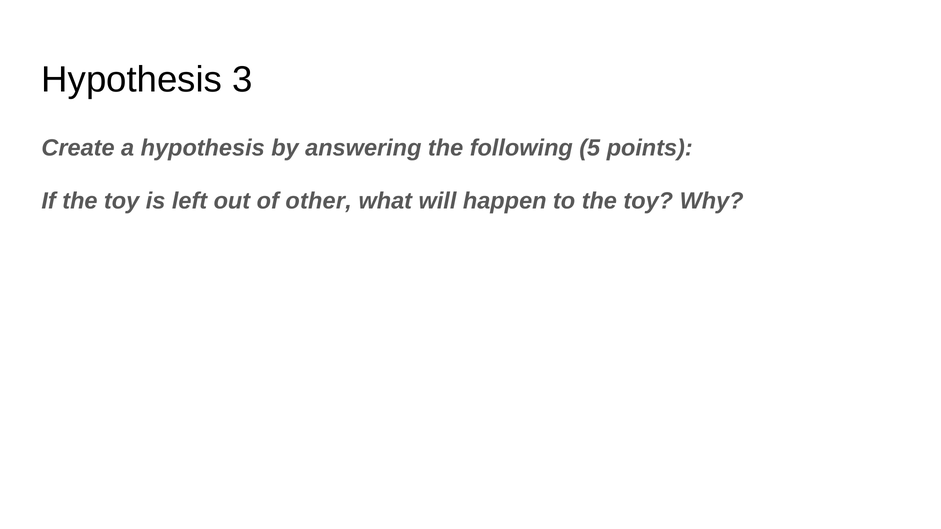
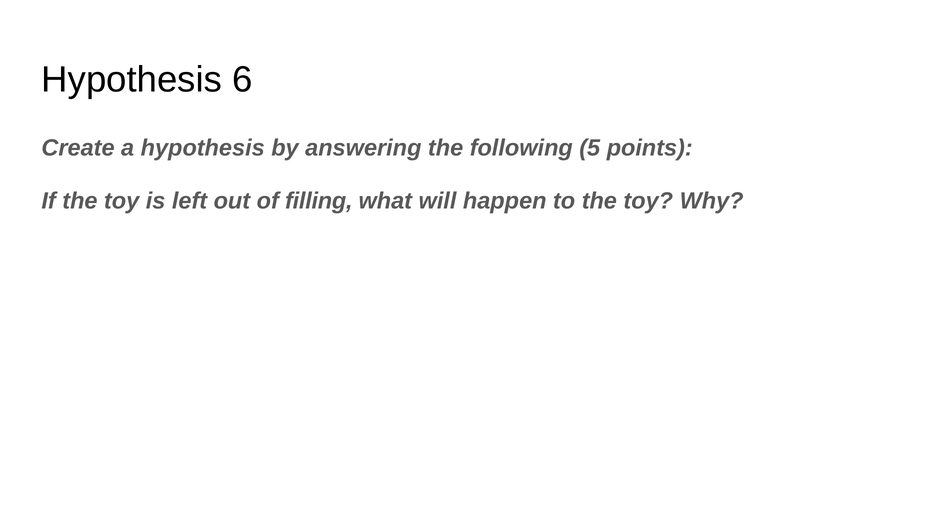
3: 3 -> 6 (242, 80)
other: other -> filling (319, 201)
